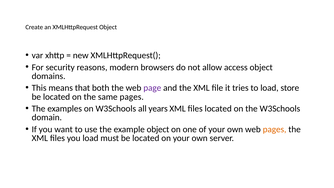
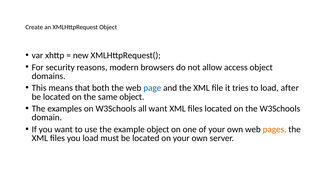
page colour: purple -> blue (152, 88)
store: store -> after (290, 88)
same pages: pages -> object (132, 97)
all years: years -> want (158, 109)
